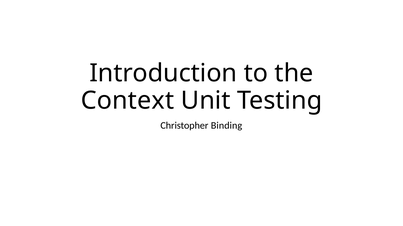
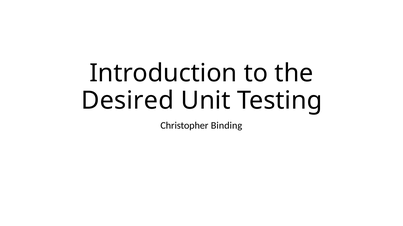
Context: Context -> Desired (127, 101)
